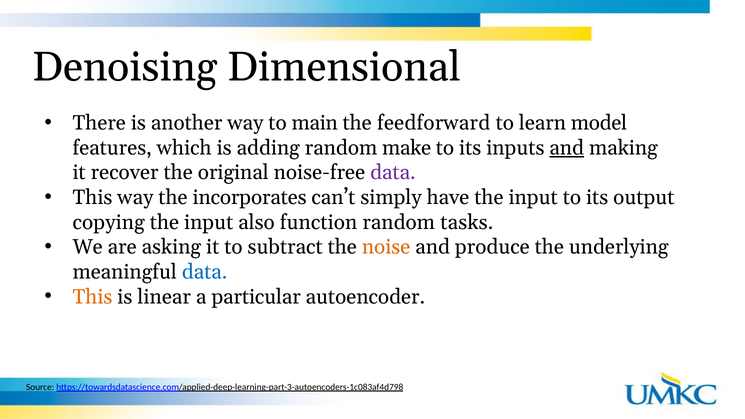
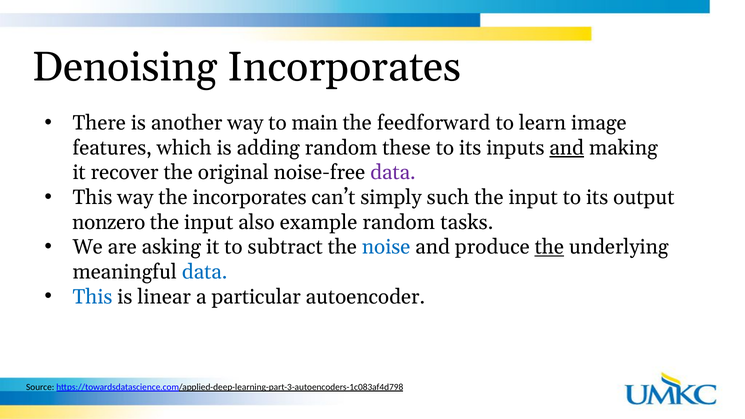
Denoising Dimensional: Dimensional -> Incorporates (344, 67)
model: model -> image (599, 123)
make: make -> these (406, 148)
have: have -> such (448, 198)
copying: copying -> nonzero (109, 222)
function: function -> example (319, 222)
noise colour: orange -> blue (386, 247)
the underline: none -> present (549, 247)
This colour: orange -> blue (92, 297)
